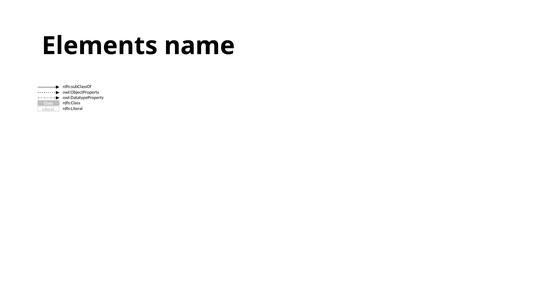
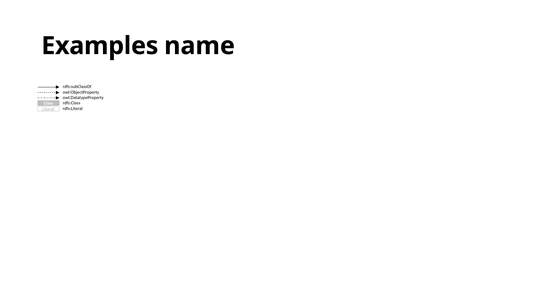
Elements: Elements -> Examples (100, 46)
